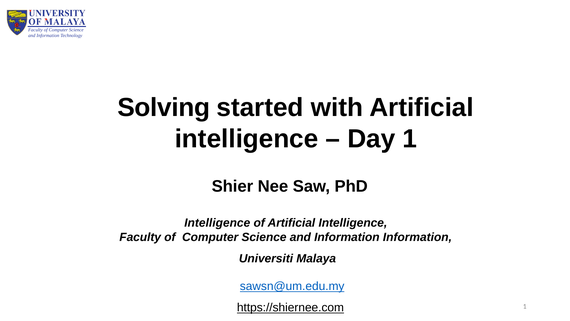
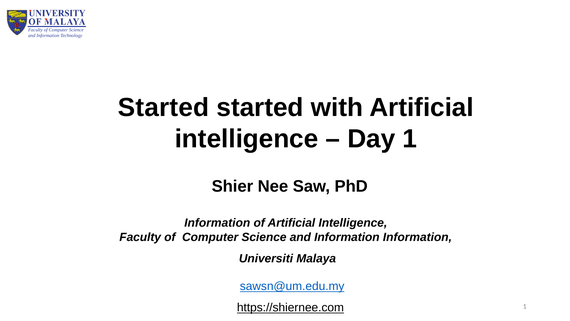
Solving: Solving -> Started (164, 107)
Intelligence: Intelligence -> Information (217, 223)
